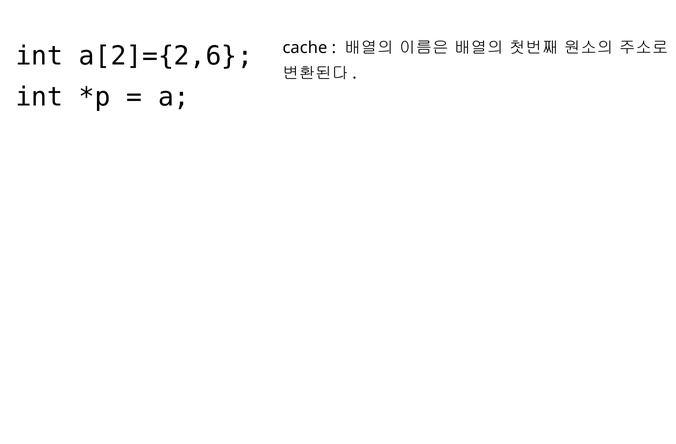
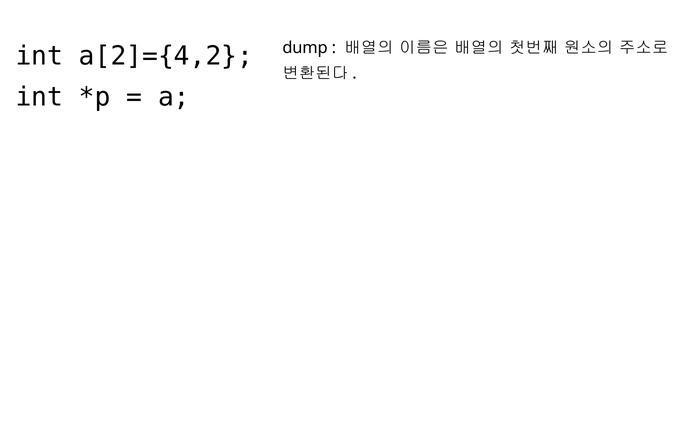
cache: cache -> dump (305, 48)
a[2]={2,6: a[2]={2,6 -> a[2]={4,2 (166, 56)
